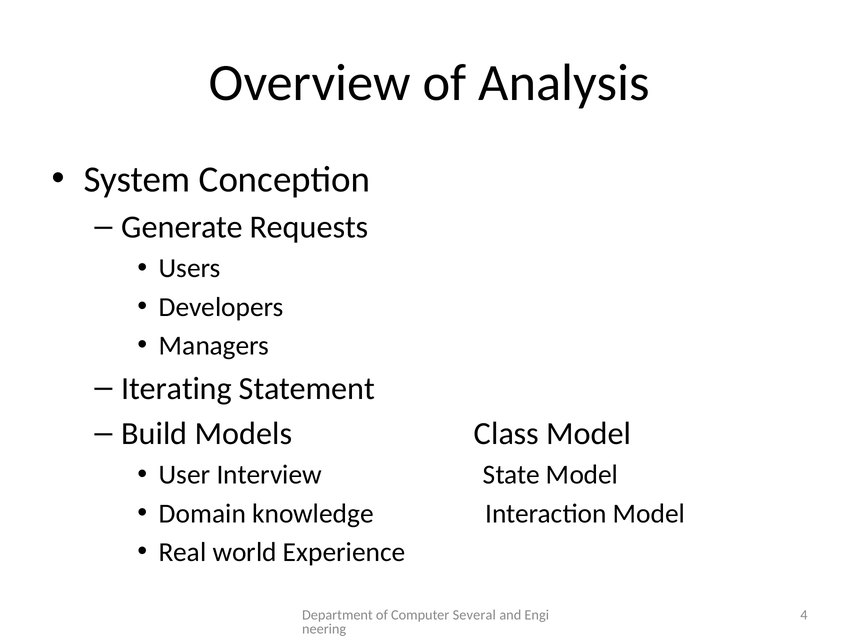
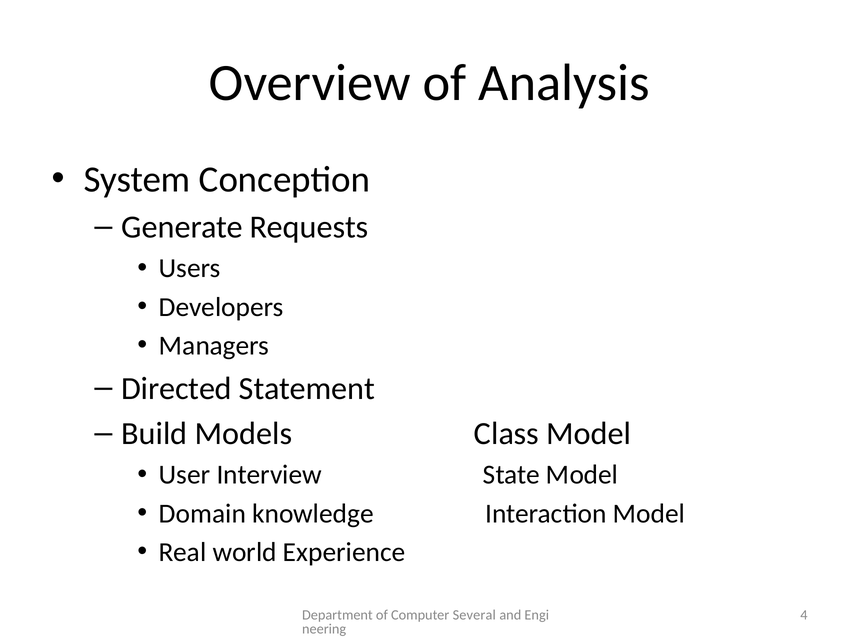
Iterating: Iterating -> Directed (177, 389)
